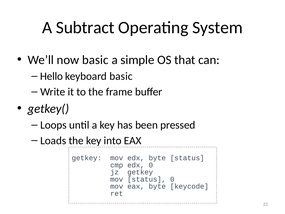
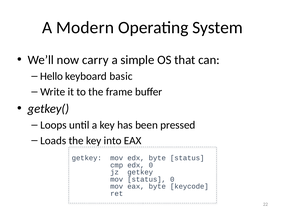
Subtract: Subtract -> Modern (85, 28)
now basic: basic -> carry (95, 60)
